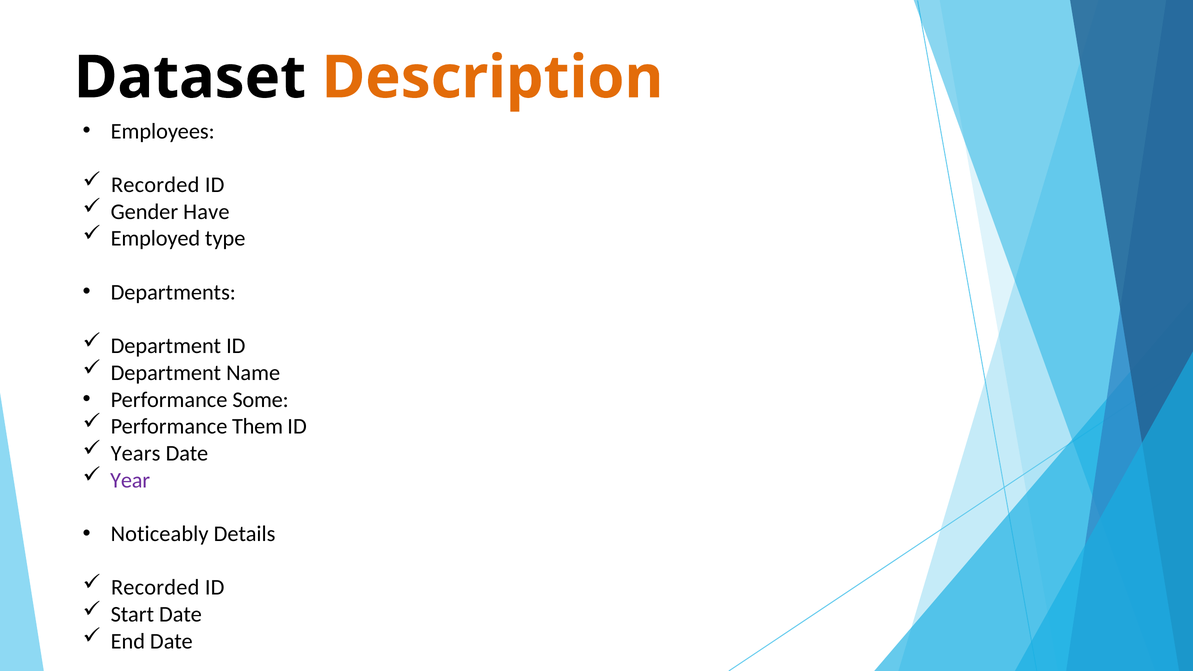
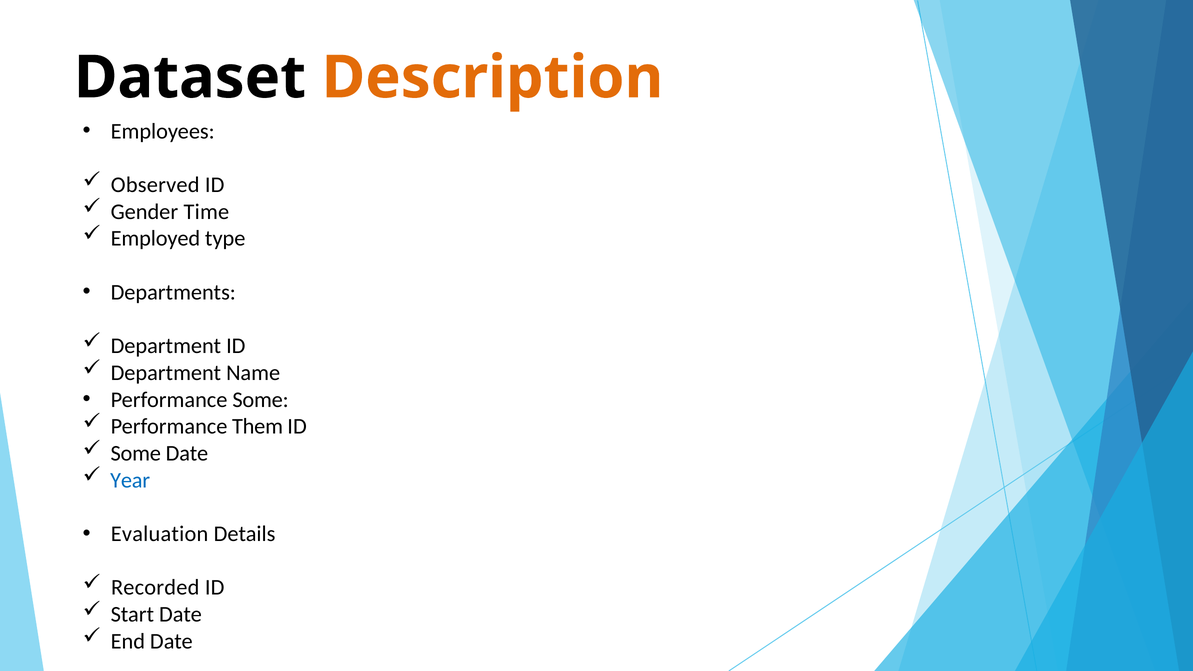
Recorded: Recorded -> Observed (155, 185)
Have: Have -> Time (206, 212)
Years: Years -> Some (136, 453)
Year colour: purple -> blue (130, 480)
Noticeably: Noticeably -> Evaluation (160, 534)
